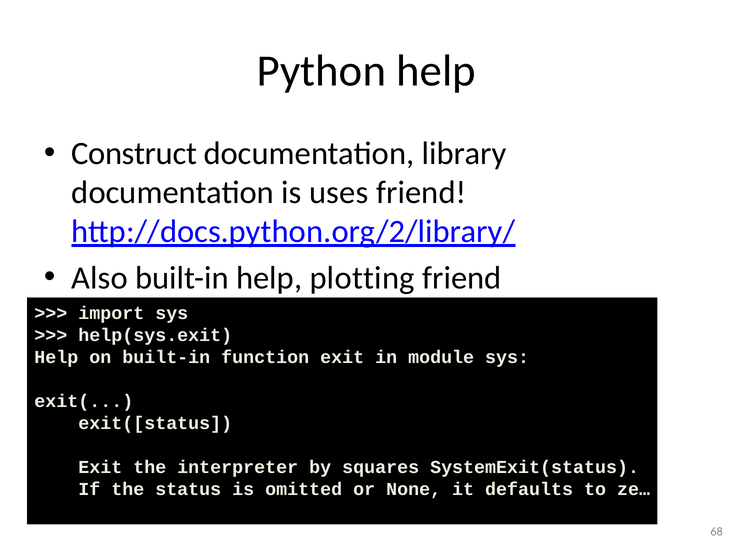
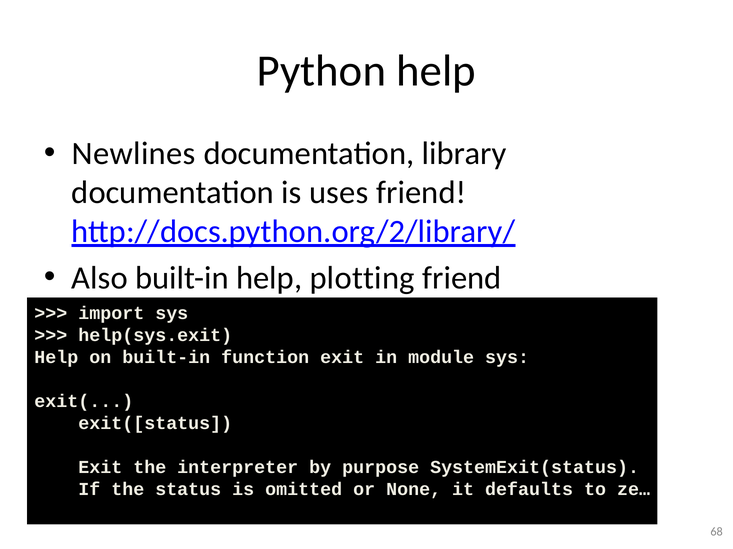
Construct: Construct -> Newlines (134, 154)
squares: squares -> purpose (381, 468)
